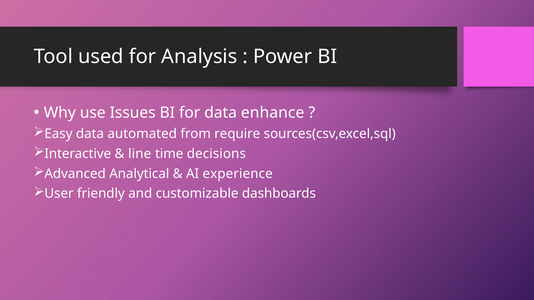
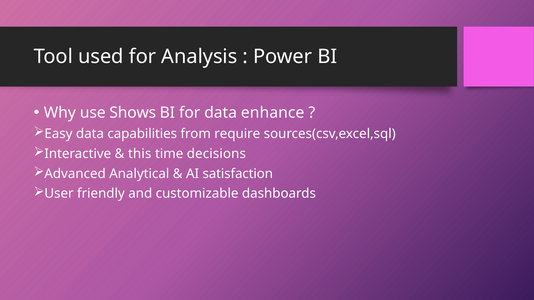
Issues: Issues -> Shows (133, 113)
automated: automated -> capabilities (142, 134)
line: line -> this (140, 154)
experience: experience -> satisfaction (238, 174)
